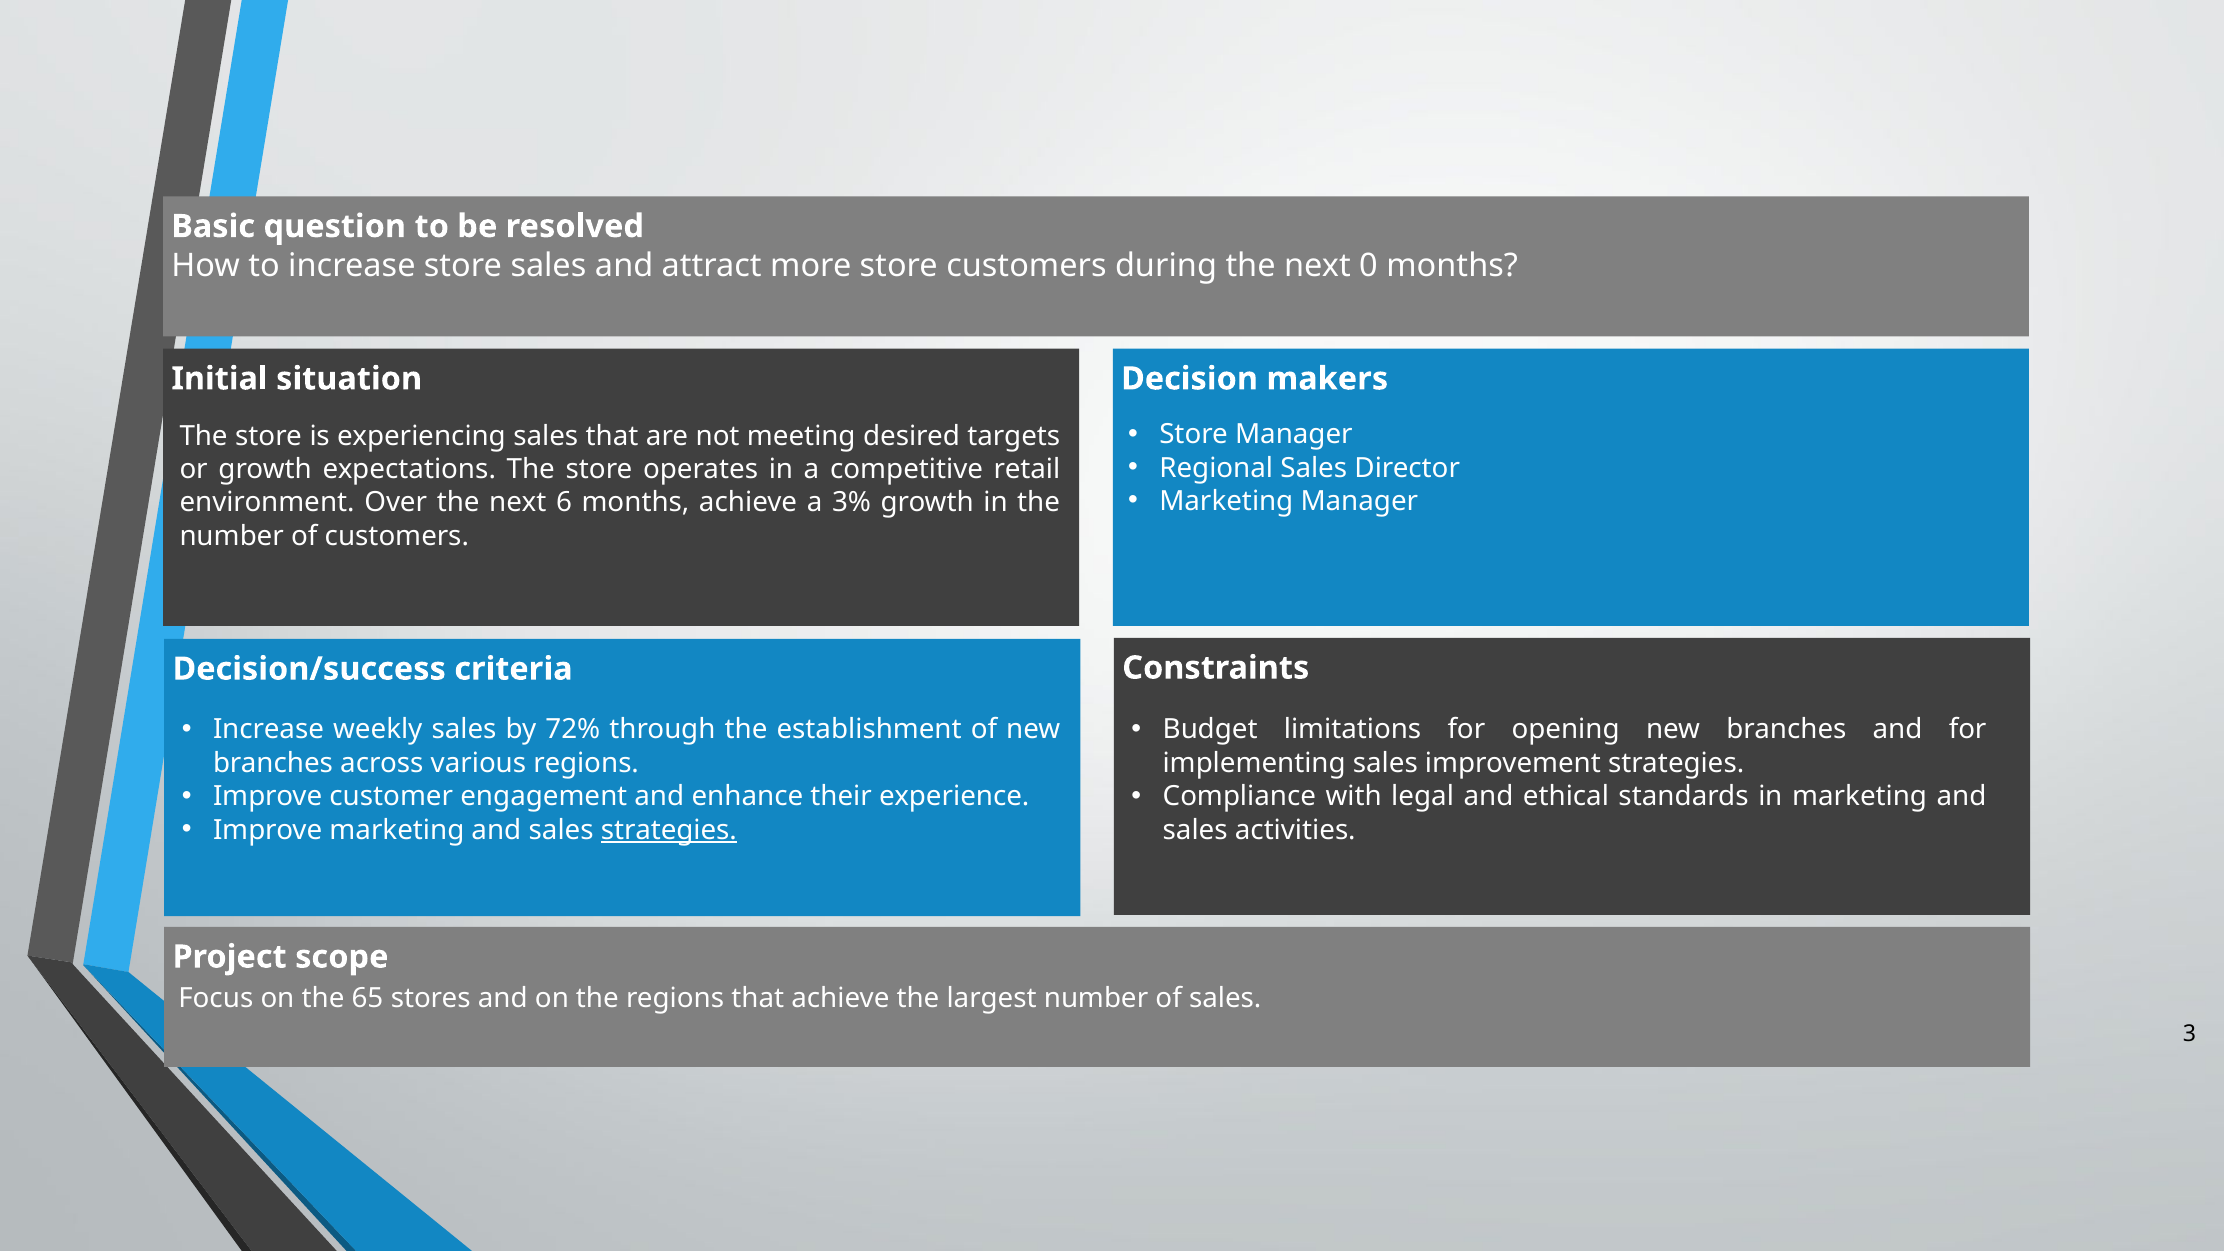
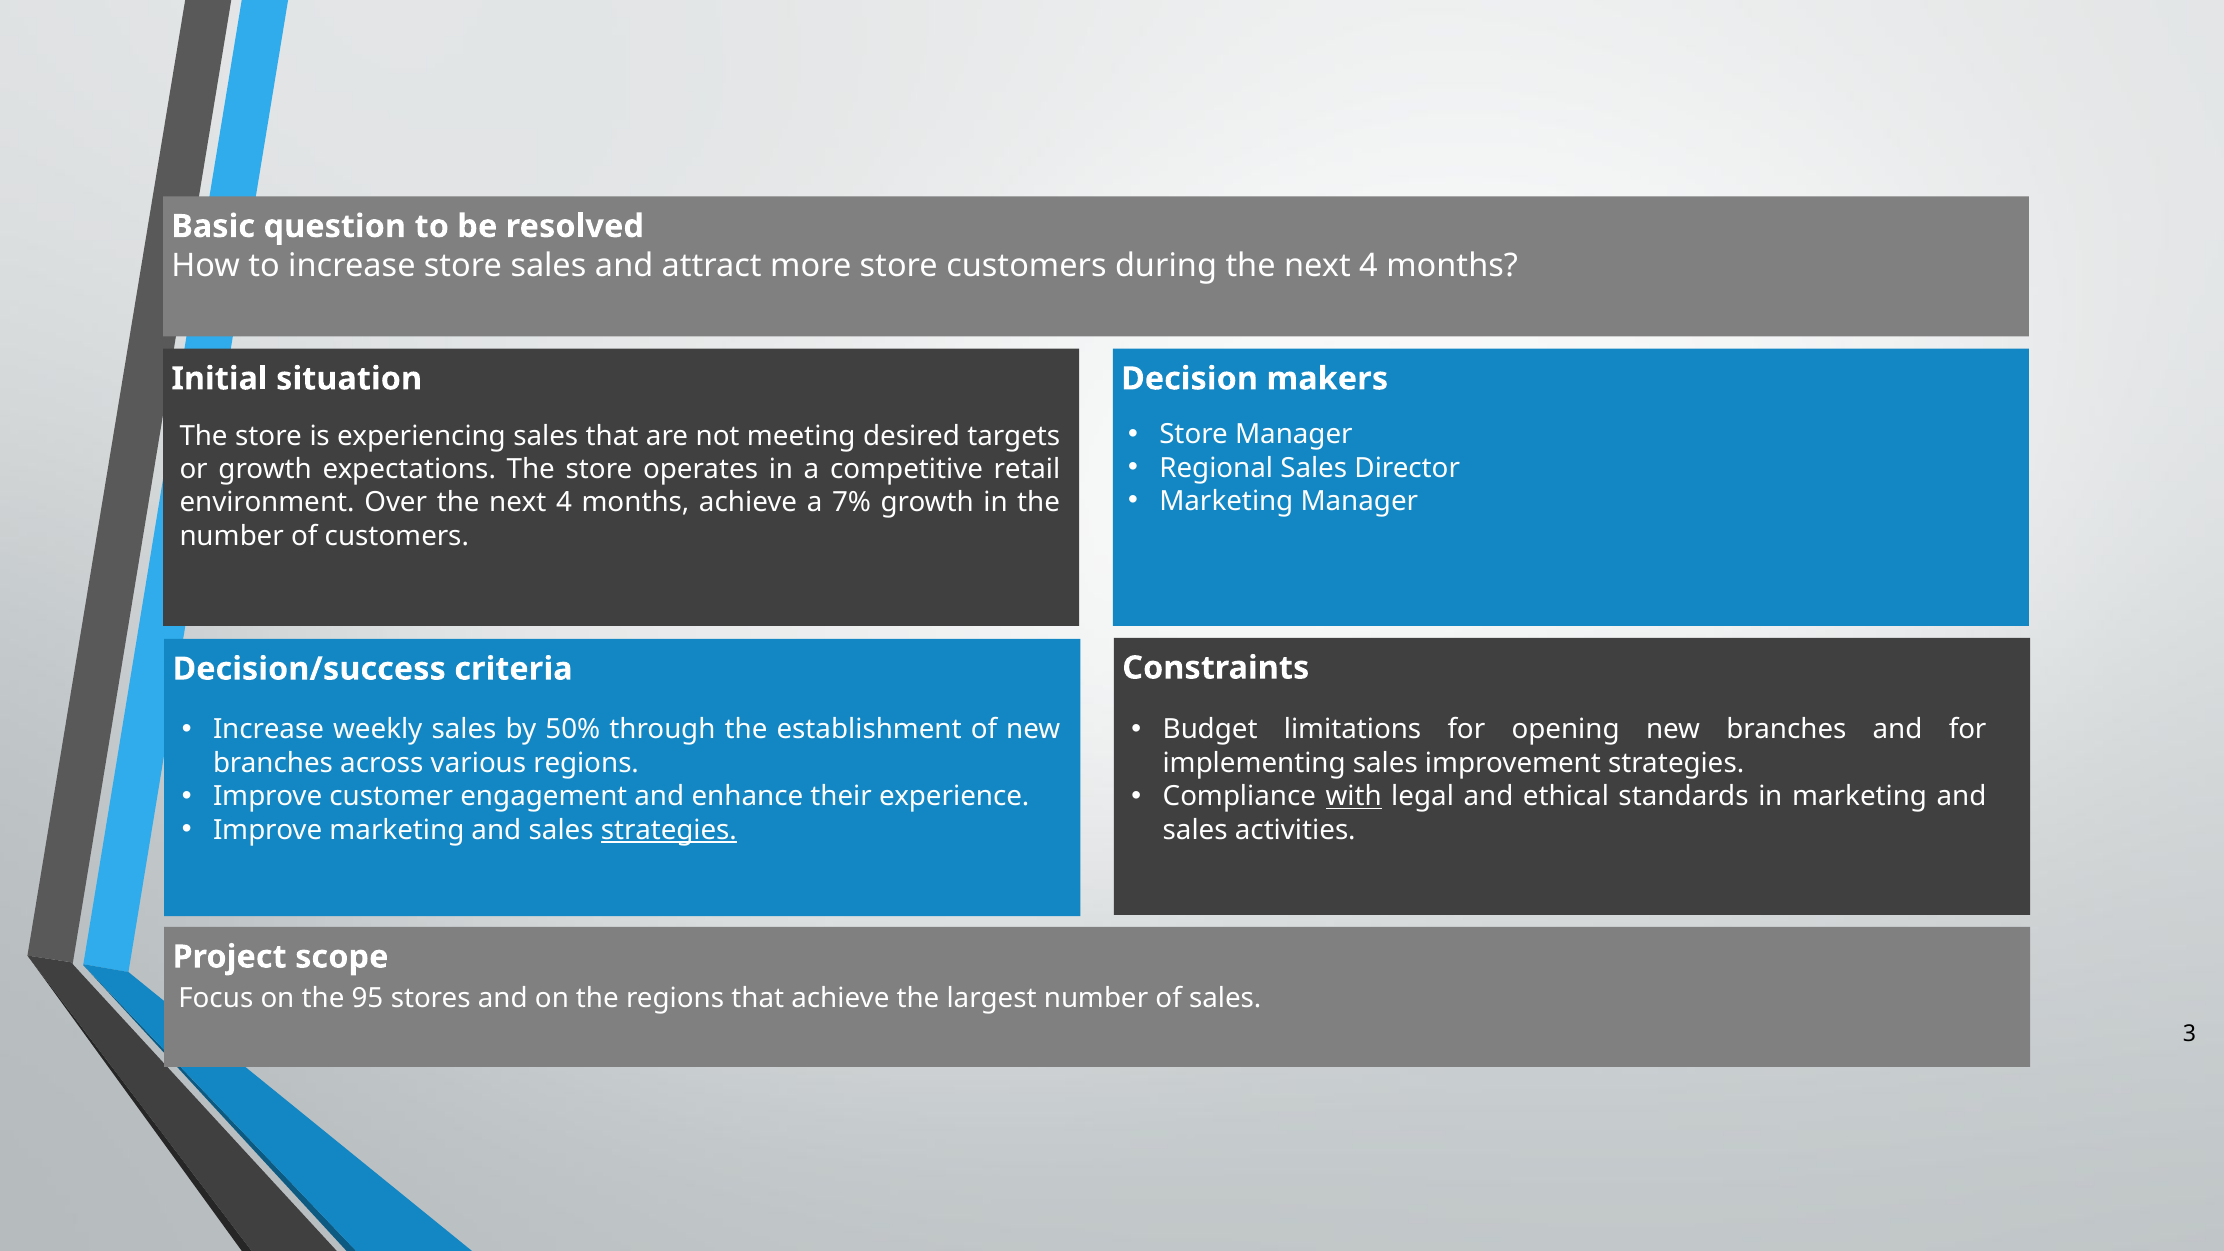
during the next 0: 0 -> 4 (1368, 265)
Over the next 6: 6 -> 4 (564, 503)
3%: 3% -> 7% (852, 503)
72%: 72% -> 50% (573, 730)
with underline: none -> present (1354, 797)
65: 65 -> 95 (368, 998)
